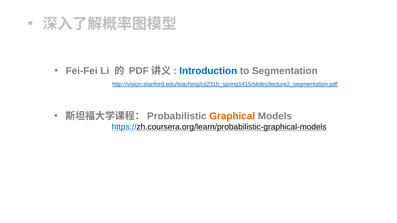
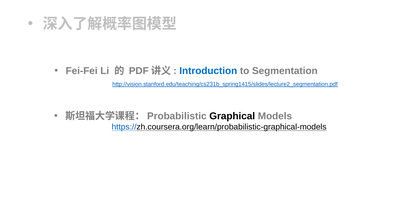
Graphical colour: orange -> black (232, 116)
